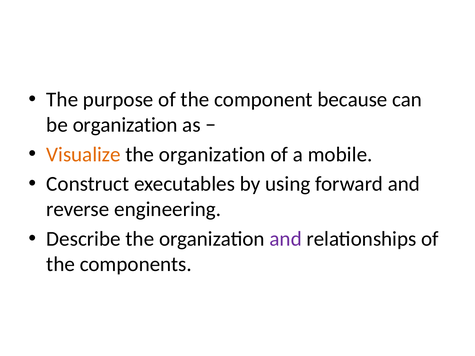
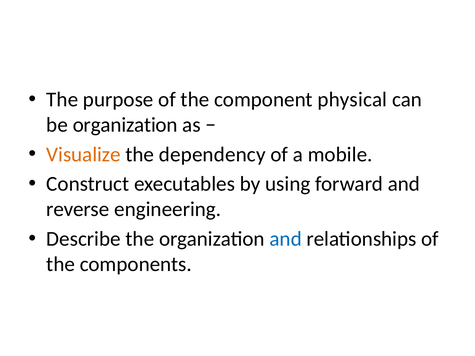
because: because -> physical (352, 100)
organization: organization -> dependency (212, 155)
and colour: purple -> blue (286, 239)
